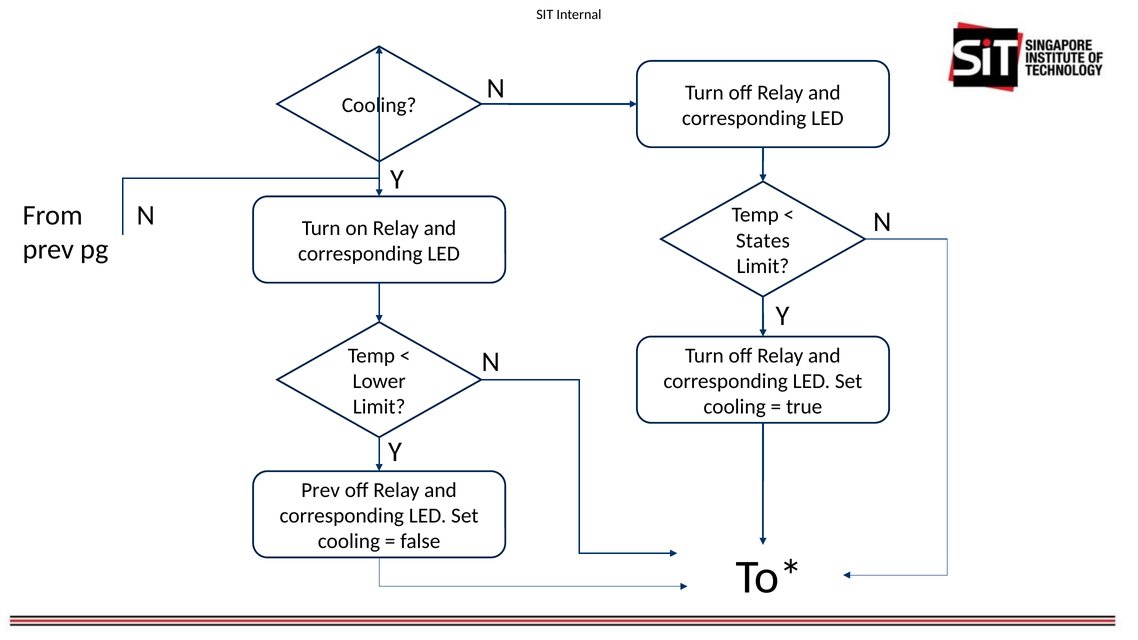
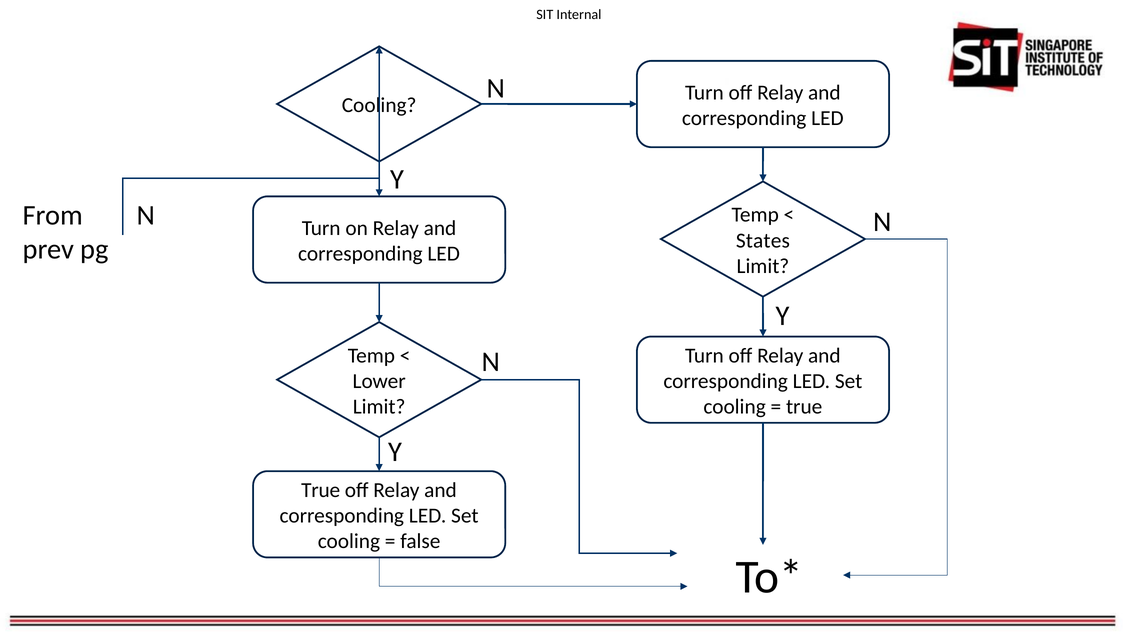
Prev: Prev -> True (321, 490)
